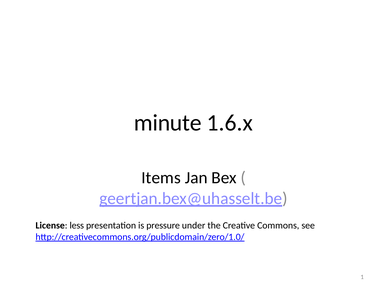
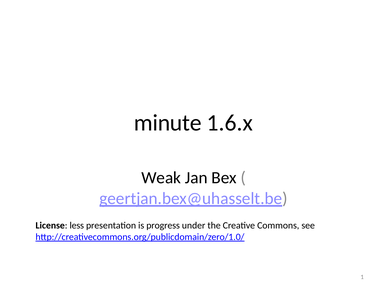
Items: Items -> Weak (161, 178)
pressure: pressure -> progress (163, 226)
